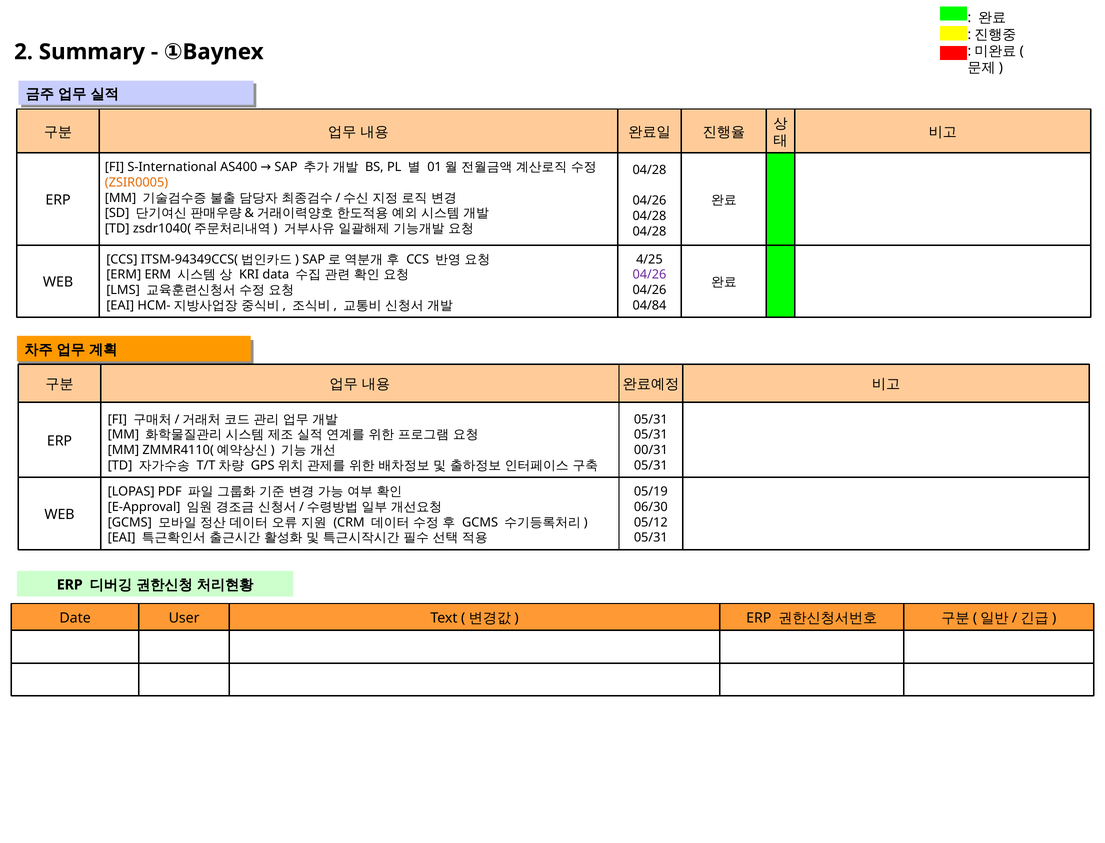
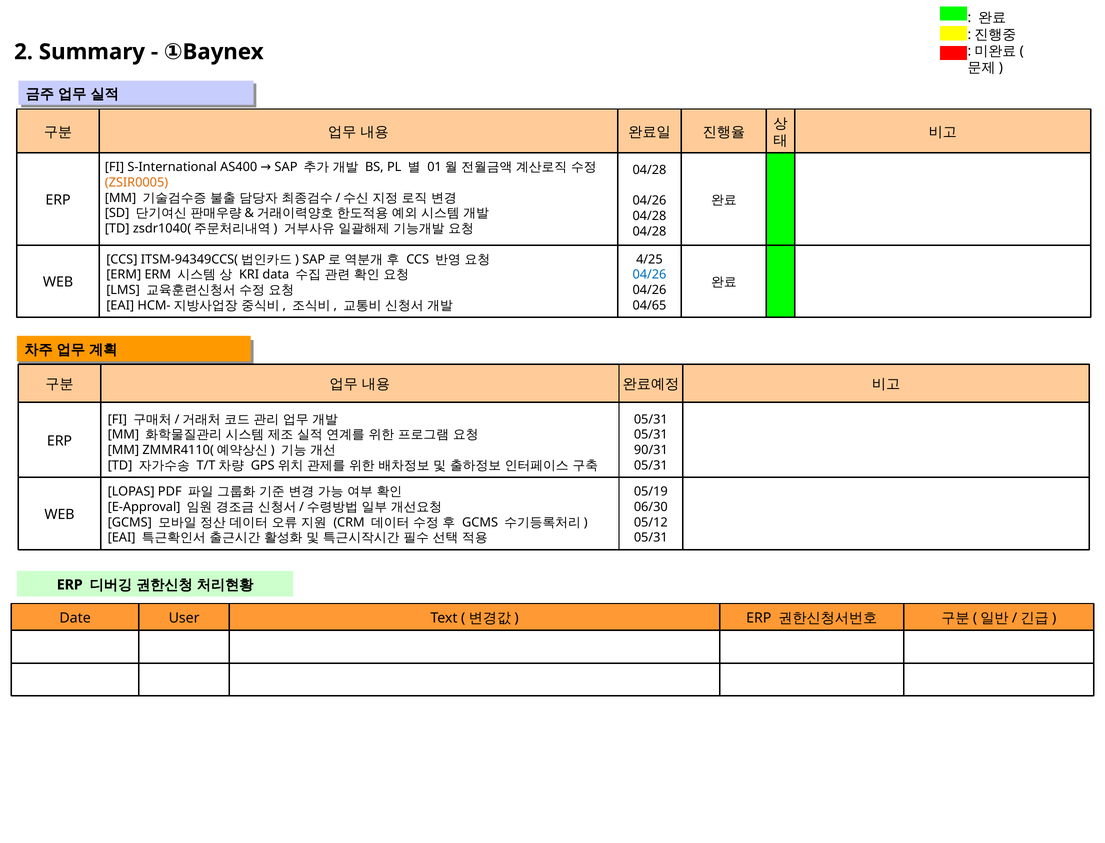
04/26 colour: purple -> blue (649, 275)
04/84: 04/84 -> 04/65 (649, 305)
00/31: 00/31 -> 90/31 (651, 450)
